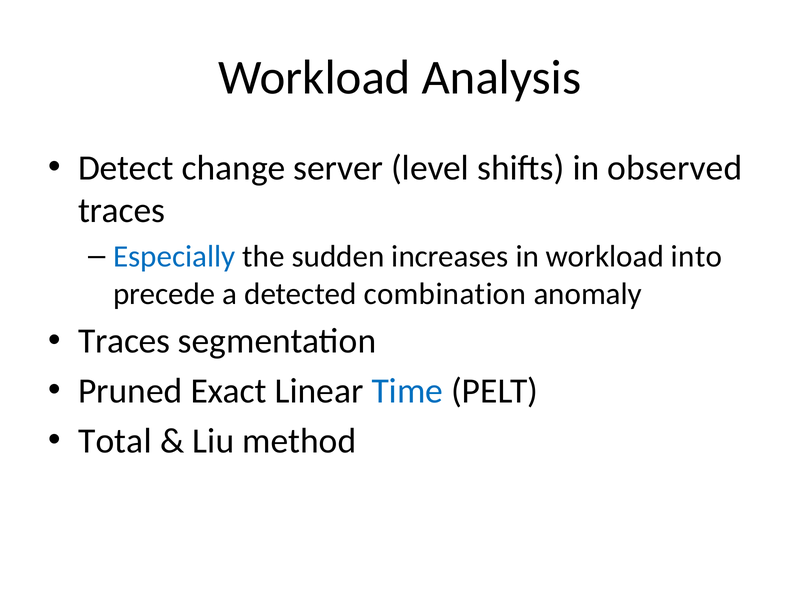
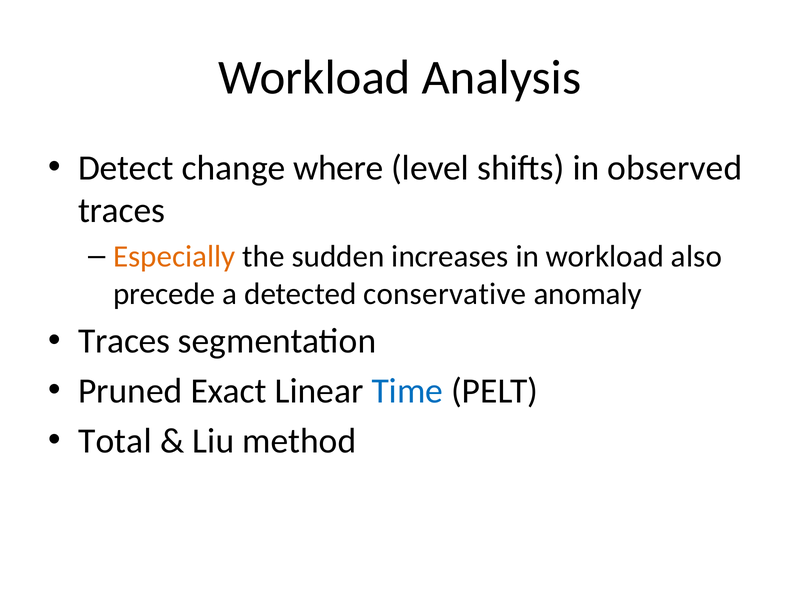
server: server -> where (338, 168)
Especially colour: blue -> orange (174, 256)
into: into -> also (697, 256)
combination: combination -> conservative (445, 294)
